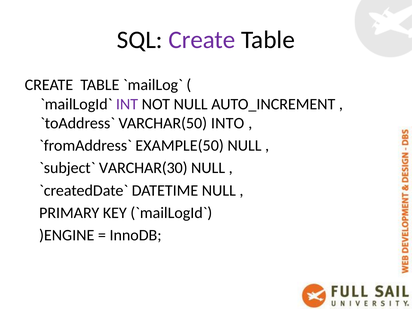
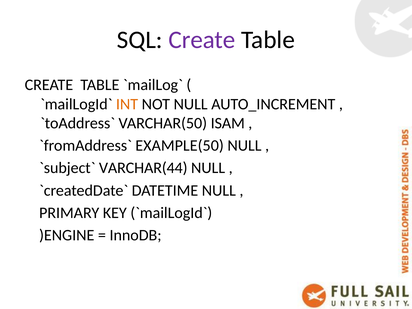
INT colour: purple -> orange (127, 104)
INTO: INTO -> ISAM (228, 123)
VARCHAR(30: VARCHAR(30 -> VARCHAR(44 (143, 168)
